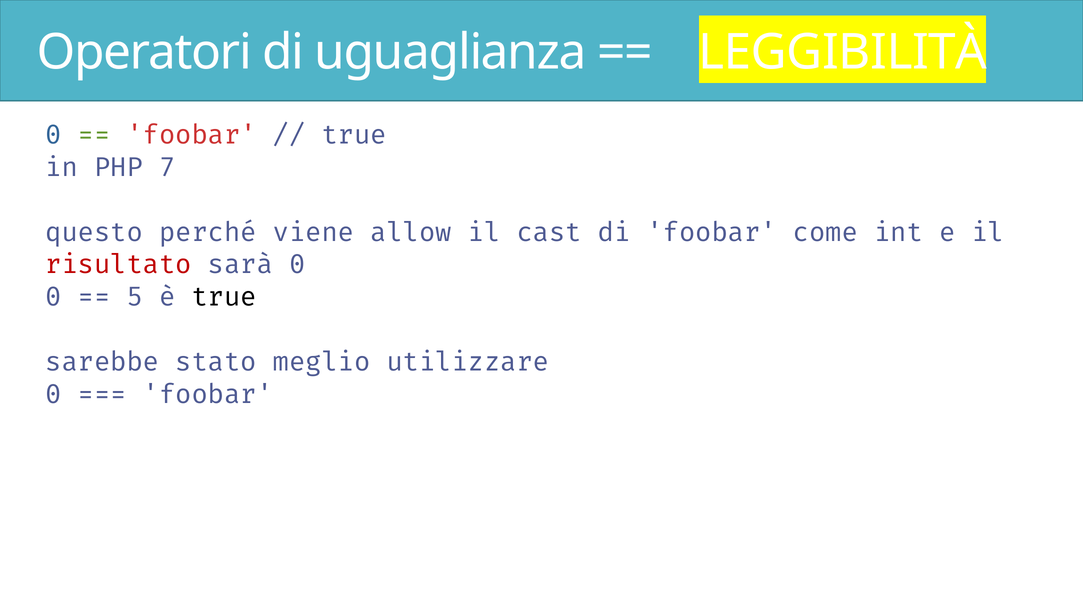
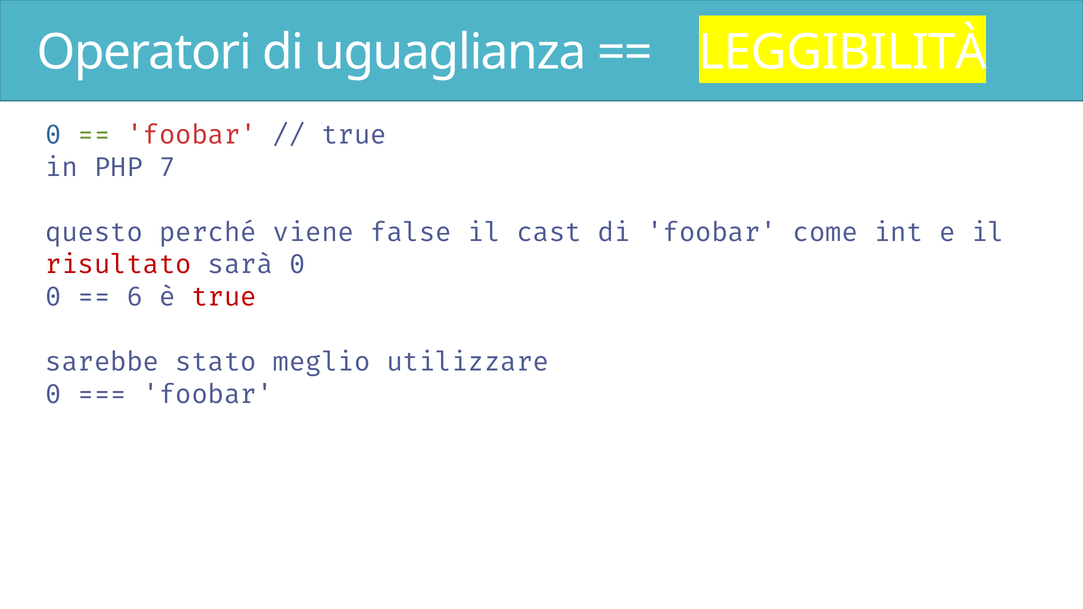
allow: allow -> false (411, 232)
5: 5 -> 6 (135, 297)
true colour: black -> red (224, 297)
